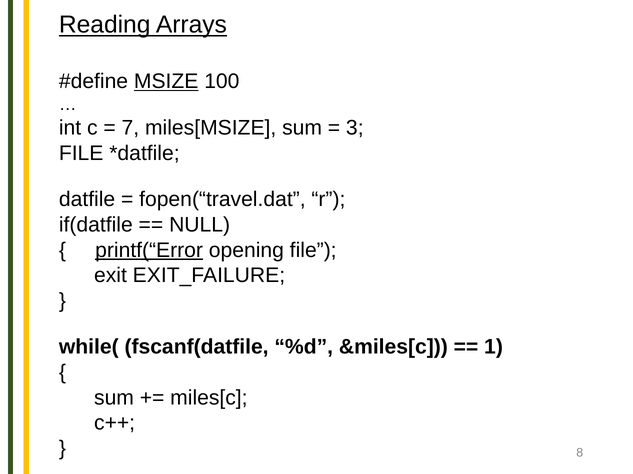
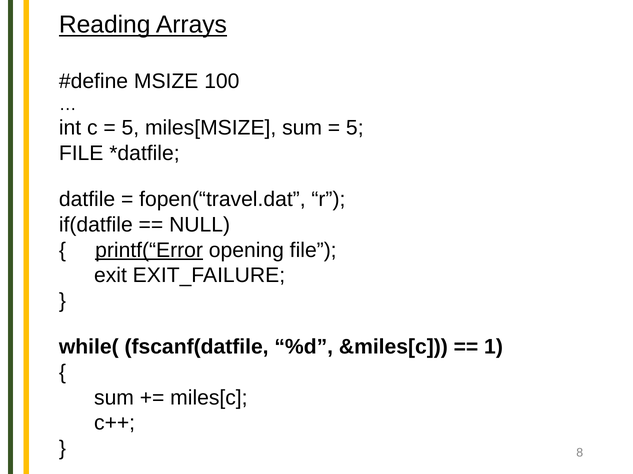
MSIZE underline: present -> none (166, 82)
7: 7 -> 5 (130, 128)
3: 3 -> 5 (355, 128)
